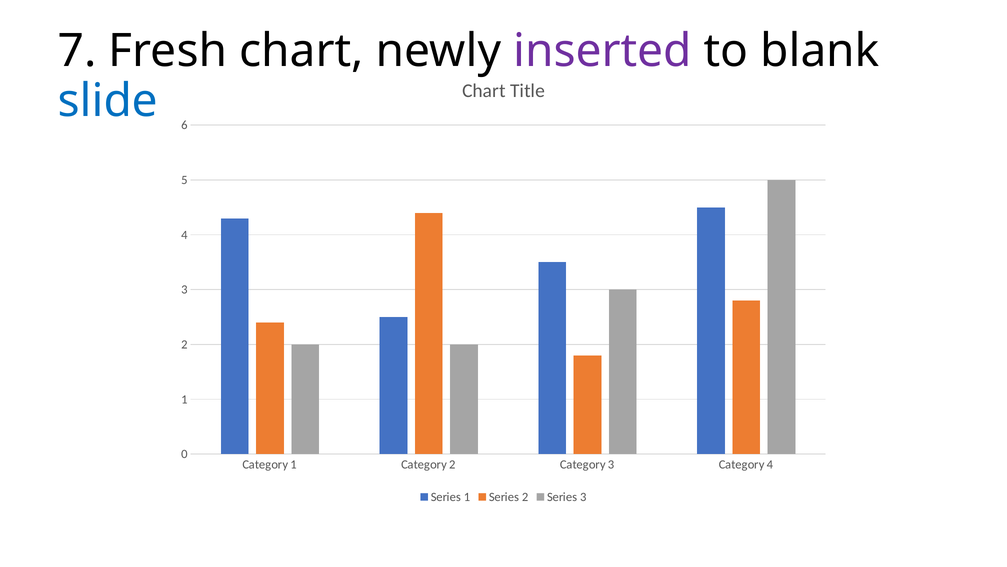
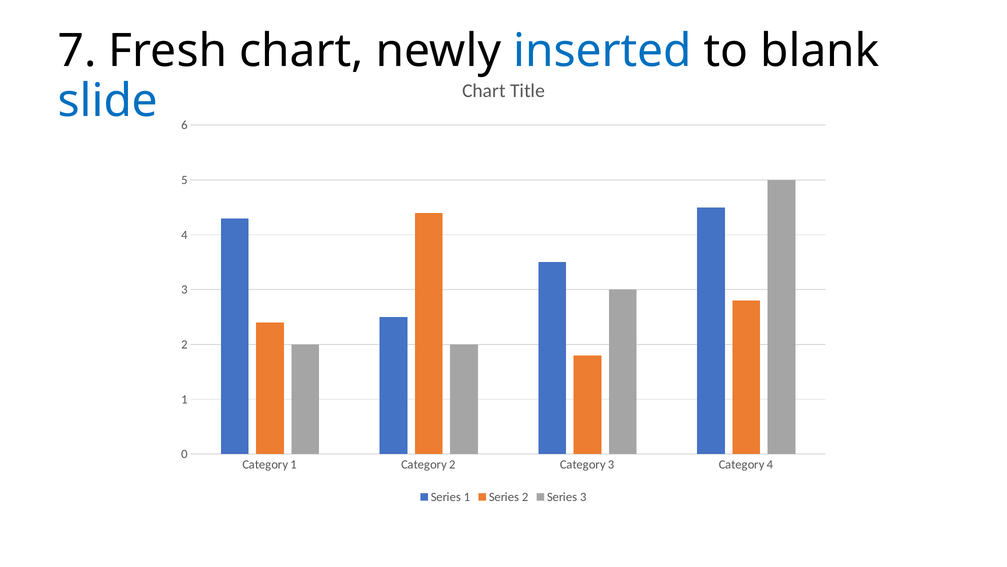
inserted colour: purple -> blue (602, 51)
